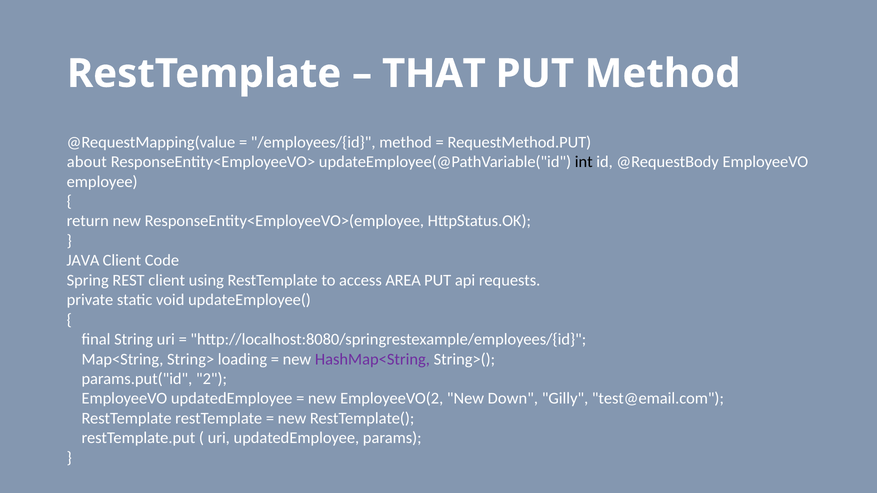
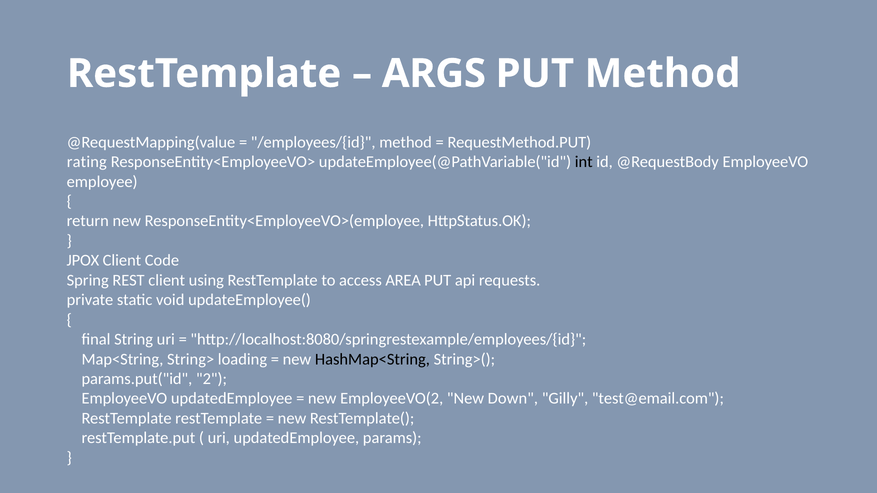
THAT: THAT -> ARGS (434, 74)
about: about -> rating (87, 162)
JAVA: JAVA -> JPOX (83, 261)
HashMap<String colour: purple -> black (372, 359)
